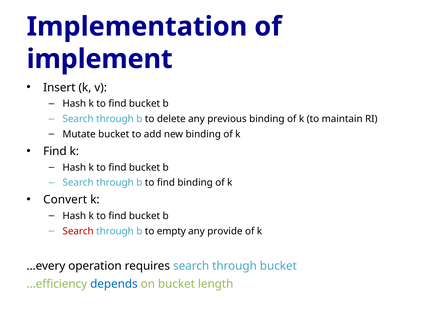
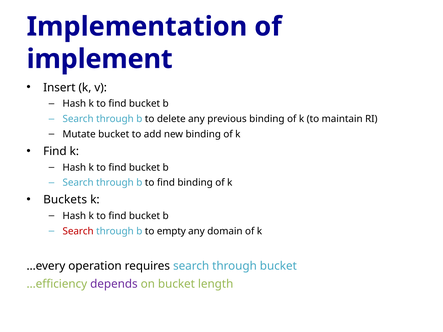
Convert: Convert -> Buckets (65, 200)
provide: provide -> domain (225, 231)
depends colour: blue -> purple (114, 284)
